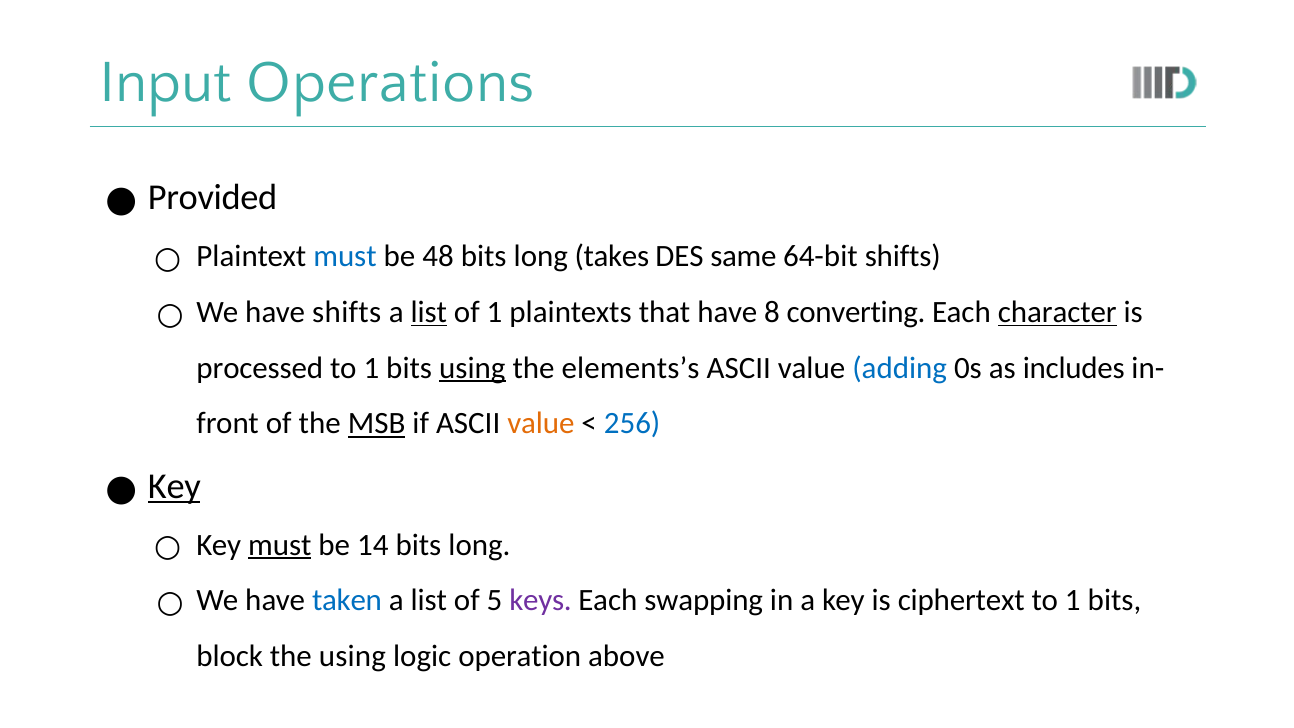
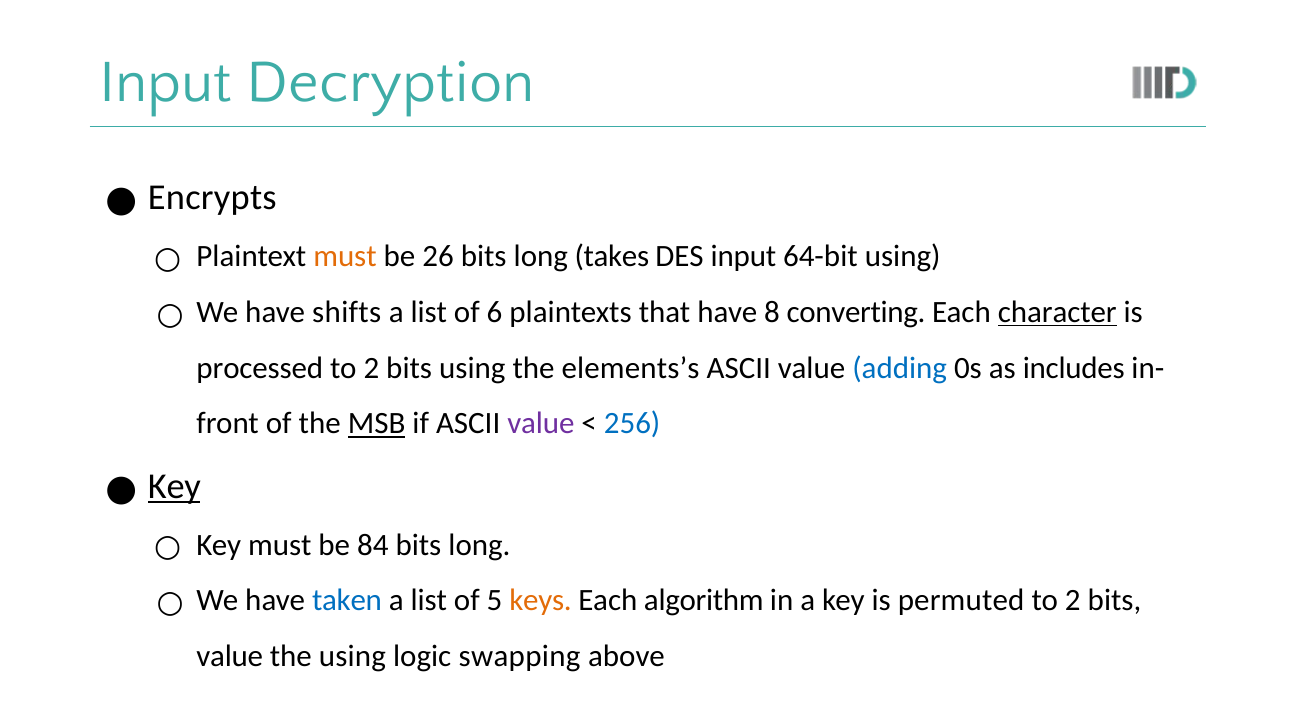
Operations: Operations -> Decryption (391, 82)
Provided: Provided -> Encrypts (212, 198)
must colour: blue -> orange (345, 256)
48: 48 -> 26 (438, 256)
DES same: same -> input (743, 256)
64-bit shifts: shifts -> using (903, 256)
list underline: present -> none (429, 312)
of 1: 1 -> 6 (495, 312)
1: 1 -> 2 (371, 368)
using underline: present -> none (472, 368)
value colour: orange -> purple (541, 424)
must underline: present -> none (280, 545)
14: 14 -> 84 (373, 545)
keys colour: purple -> orange (541, 601)
swapping: swapping -> algorithm (704, 601)
ciphertext: ciphertext -> permuted (961, 601)
1: 1 -> 2 (1073, 601)
block: block -> value (230, 656)
operation: operation -> swapping (520, 656)
